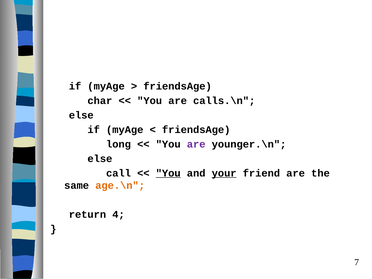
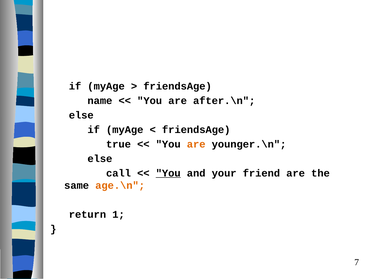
char: char -> name (100, 101)
calls.\n: calls.\n -> after.\n (224, 101)
long: long -> true (118, 144)
are colour: purple -> orange (196, 144)
your underline: present -> none (224, 173)
4: 4 -> 1 (119, 214)
